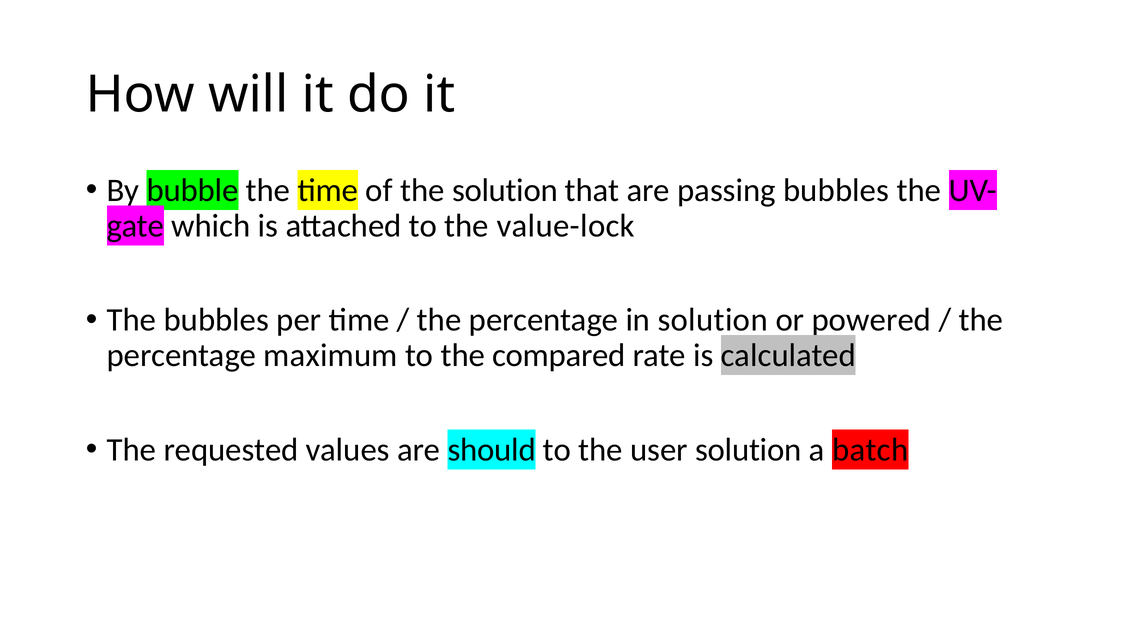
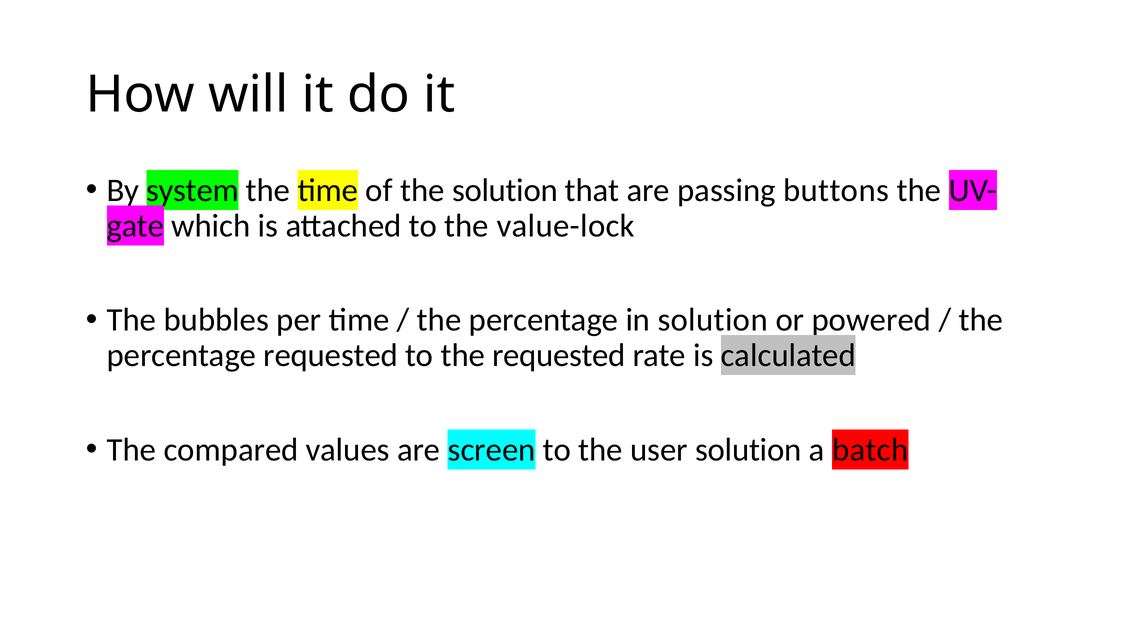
bubble: bubble -> system (193, 190)
passing bubbles: bubbles -> buttons (836, 190)
percentage maximum: maximum -> requested (331, 355)
the compared: compared -> requested (559, 355)
requested: requested -> compared (231, 450)
should: should -> screen (492, 450)
